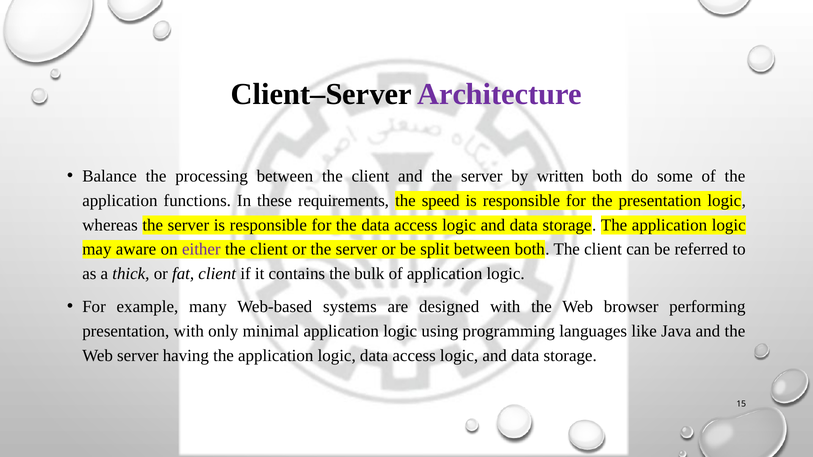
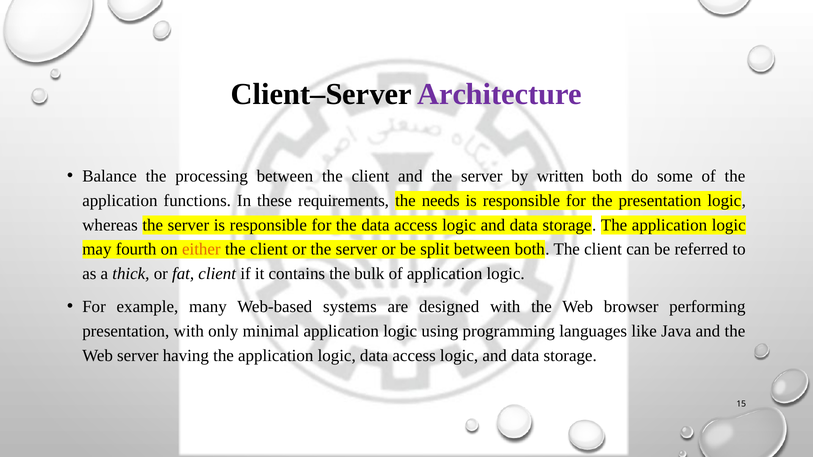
speed: speed -> needs (441, 201)
aware: aware -> fourth (136, 250)
either colour: purple -> orange (201, 250)
